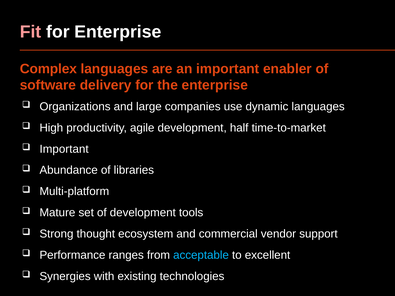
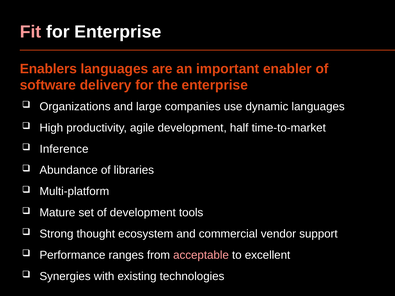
Complex: Complex -> Enablers (48, 69)
Important: Important -> Inference (64, 149)
acceptable colour: light blue -> pink (201, 255)
